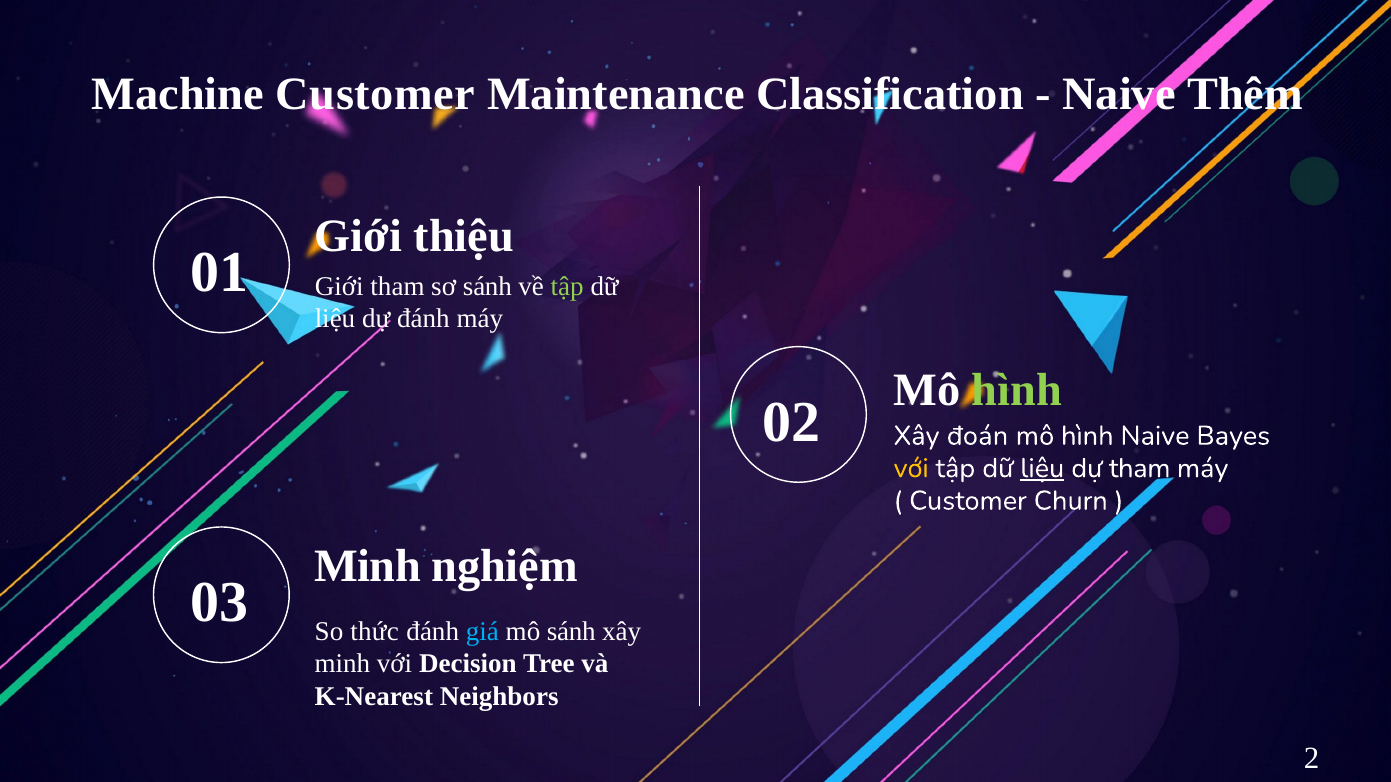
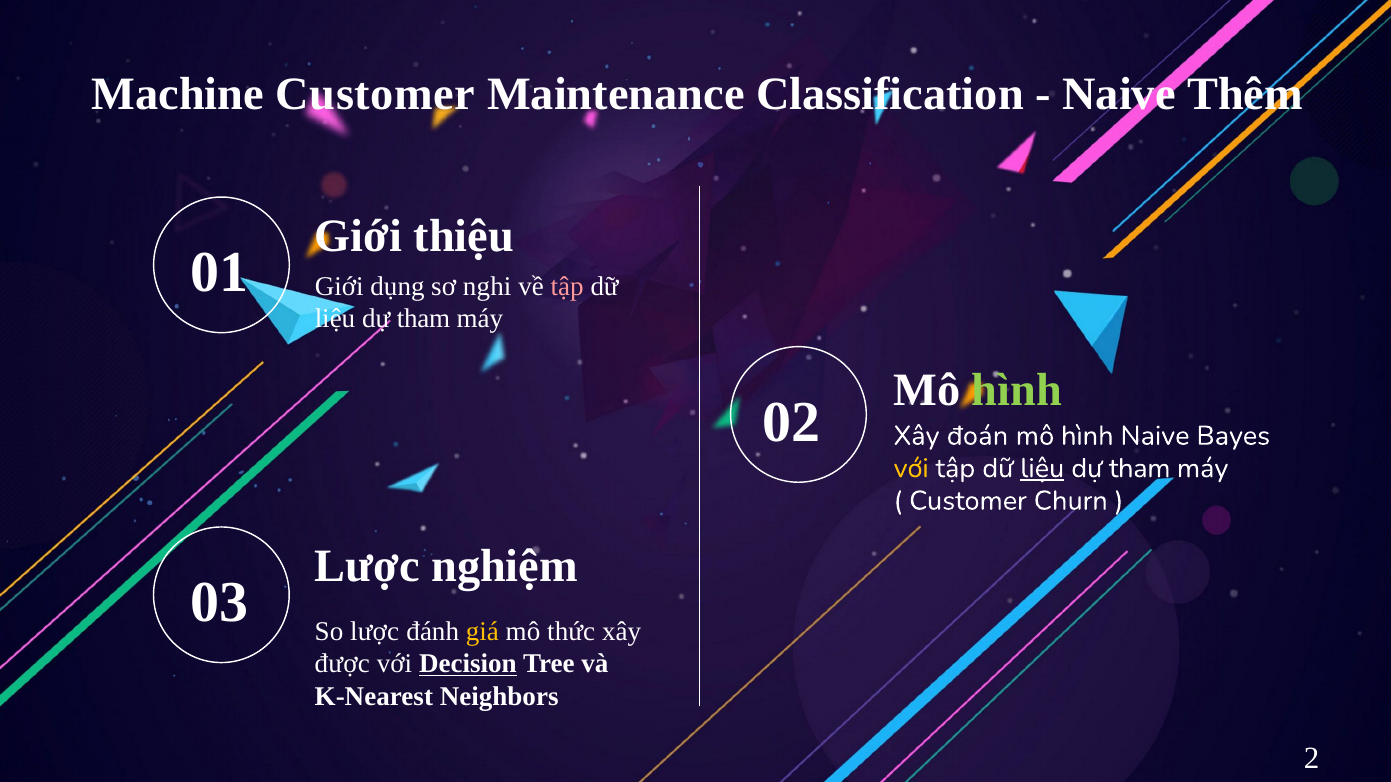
Giới tham: tham -> dụng (397, 286)
sơ sánh: sánh -> nghi (487, 286)
tập colour: light green -> pink (567, 286)
đánh: đánh -> tham (423, 319)
Minh: Minh -> Lược (367, 566)
So thức: thức -> lược (375, 632)
giá colour: light blue -> yellow (482, 632)
mô sánh: sánh -> thức (571, 632)
minh: minh -> được (342, 664)
Decision underline: none -> present (468, 664)
